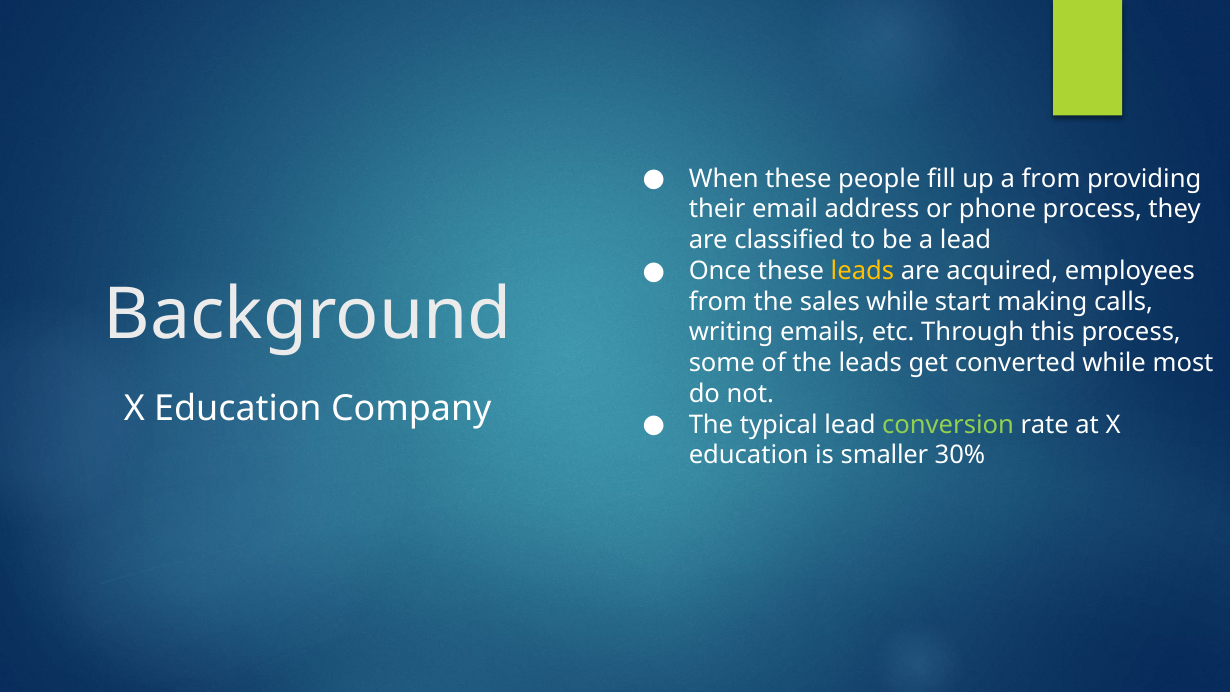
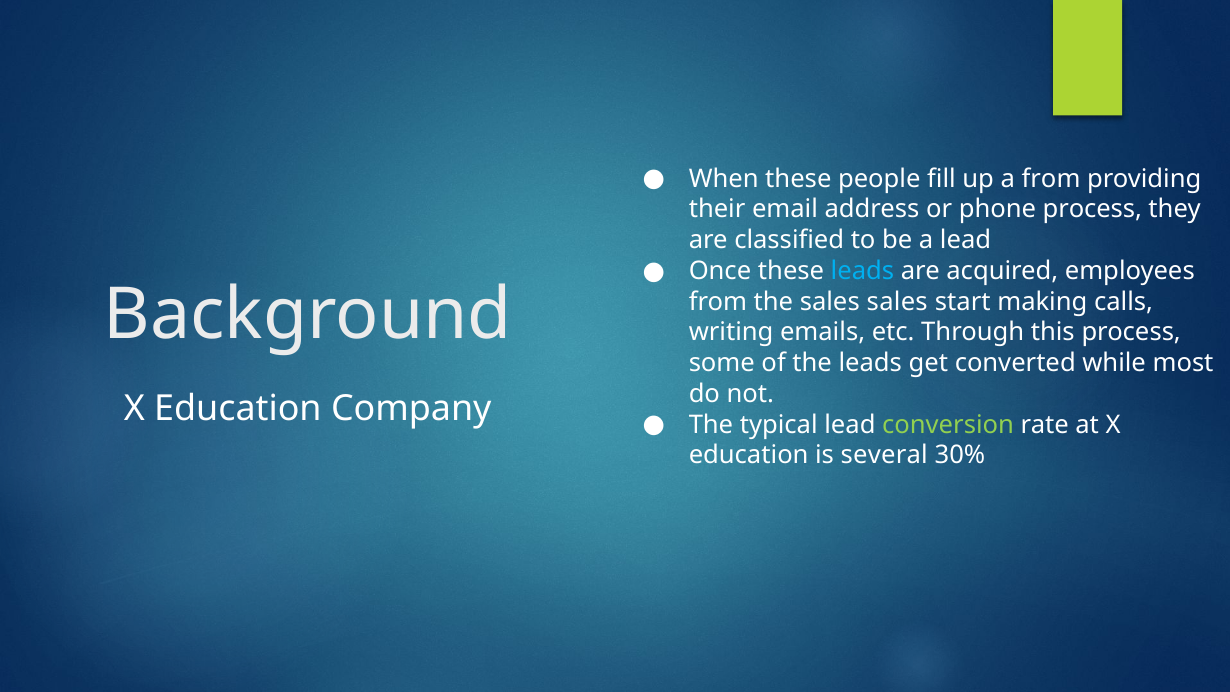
leads colour: yellow -> light blue (862, 271)
sales while: while -> sales (897, 302)
smaller: smaller -> several (884, 455)
